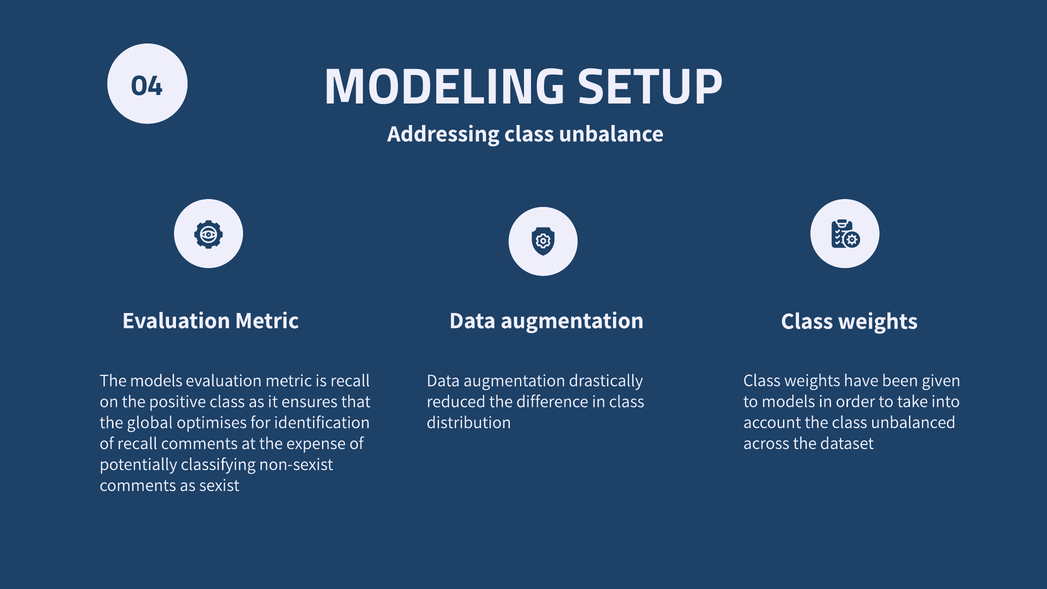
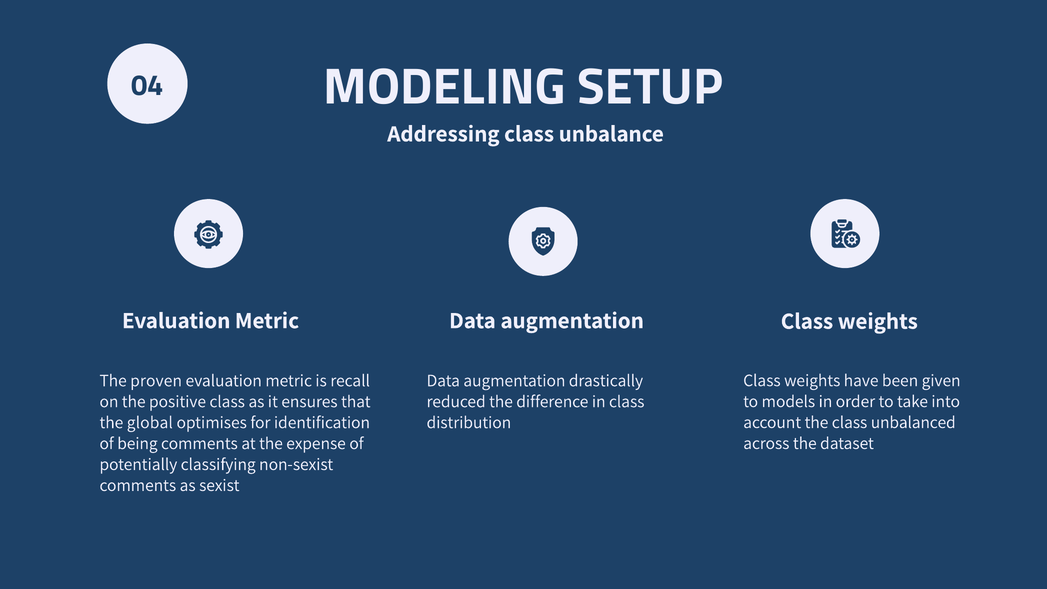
The models: models -> proven (156, 380)
of recall: recall -> being (137, 443)
